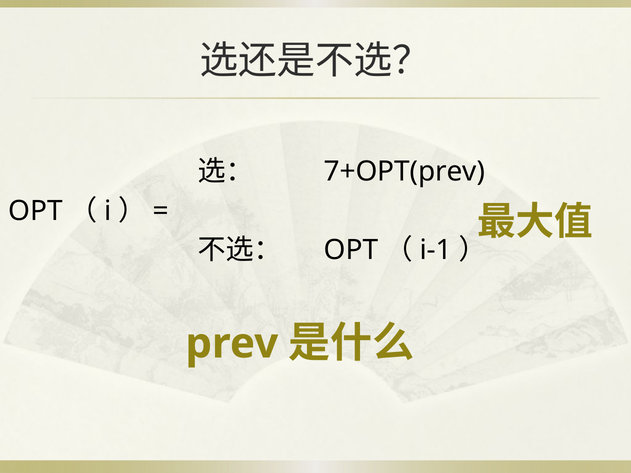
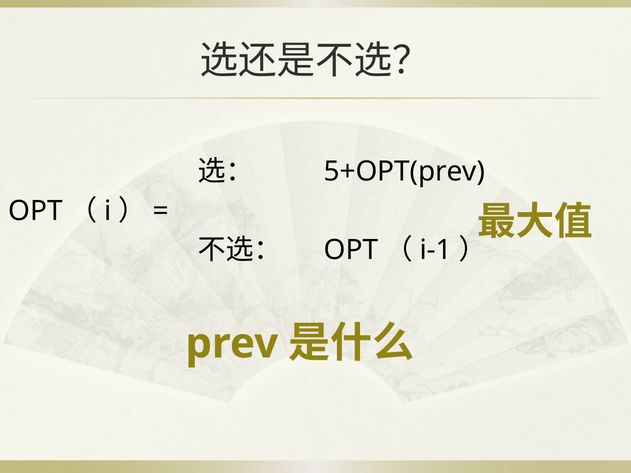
7+OPT(prev: 7+OPT(prev -> 5+OPT(prev (404, 172)
